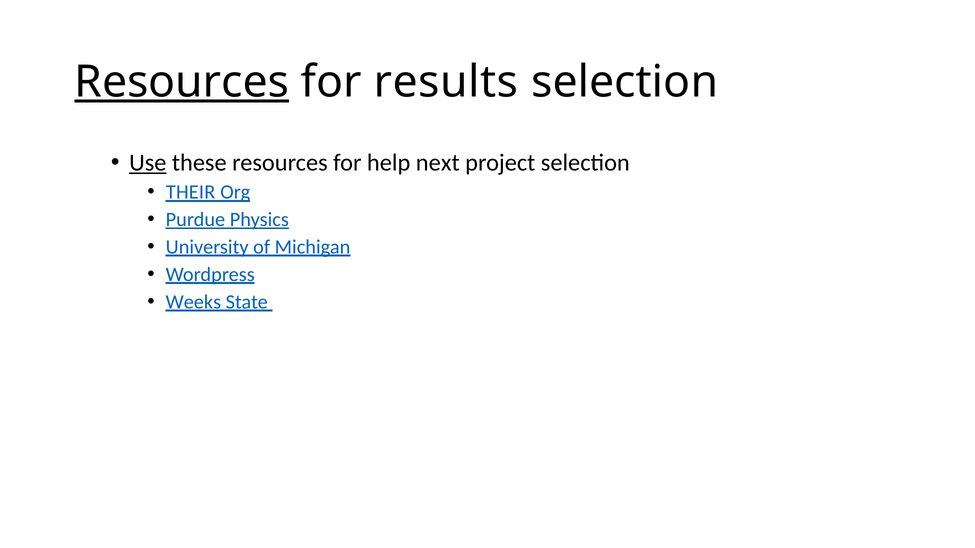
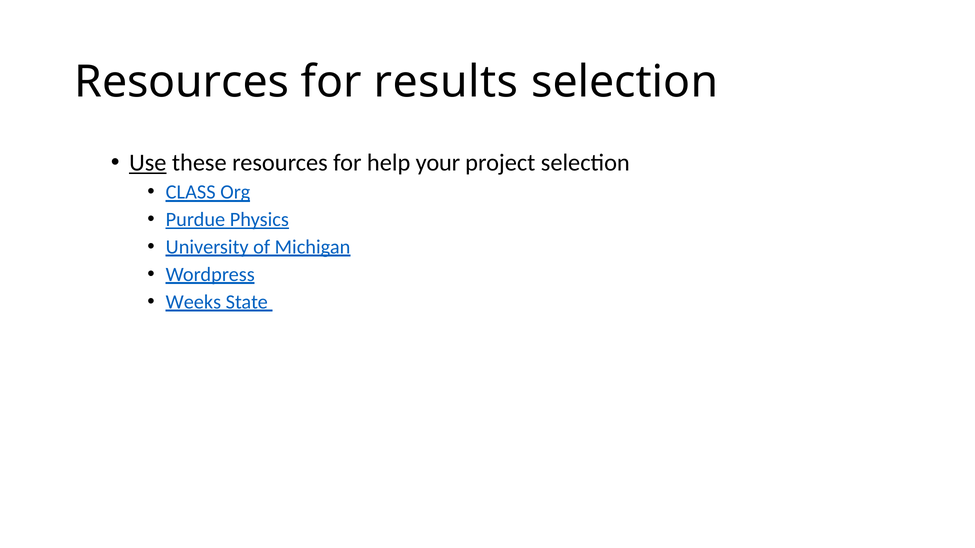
Resources underline: present -> none (182, 82)
next: next -> your (438, 163)
THEIR: THEIR -> CLASS (191, 192)
